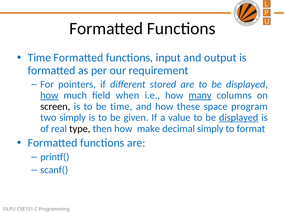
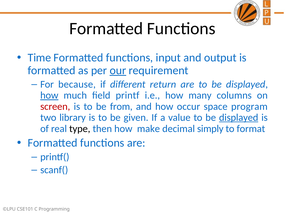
our underline: none -> present (118, 70)
pointers: pointers -> because (77, 84)
stored: stored -> return (163, 84)
when: when -> printf (128, 95)
many underline: present -> none (200, 95)
screen colour: black -> red (55, 106)
be time: time -> from (121, 106)
these: these -> occur (189, 106)
two simply: simply -> library (73, 117)
